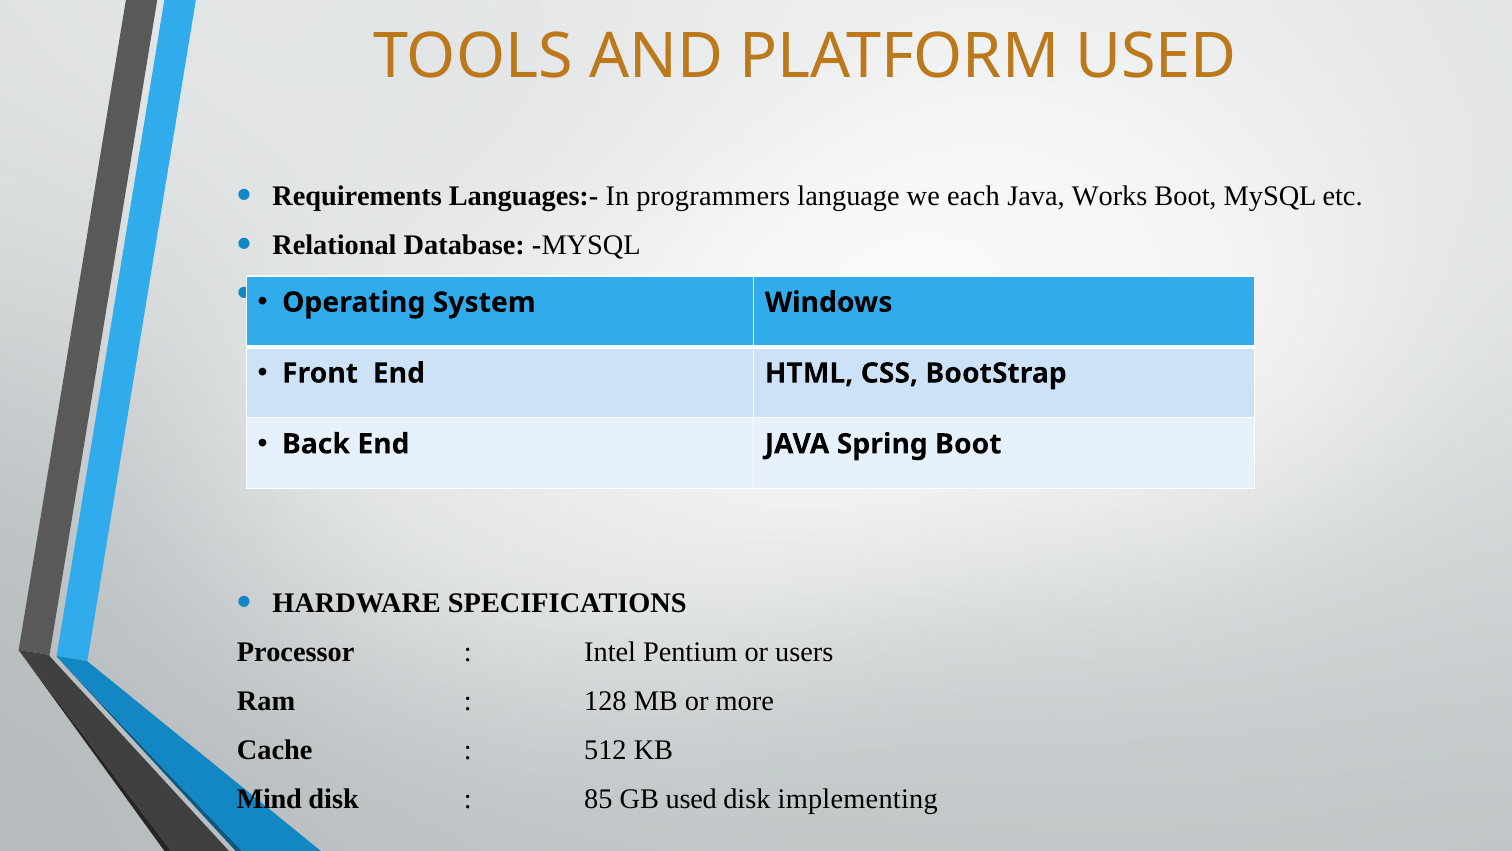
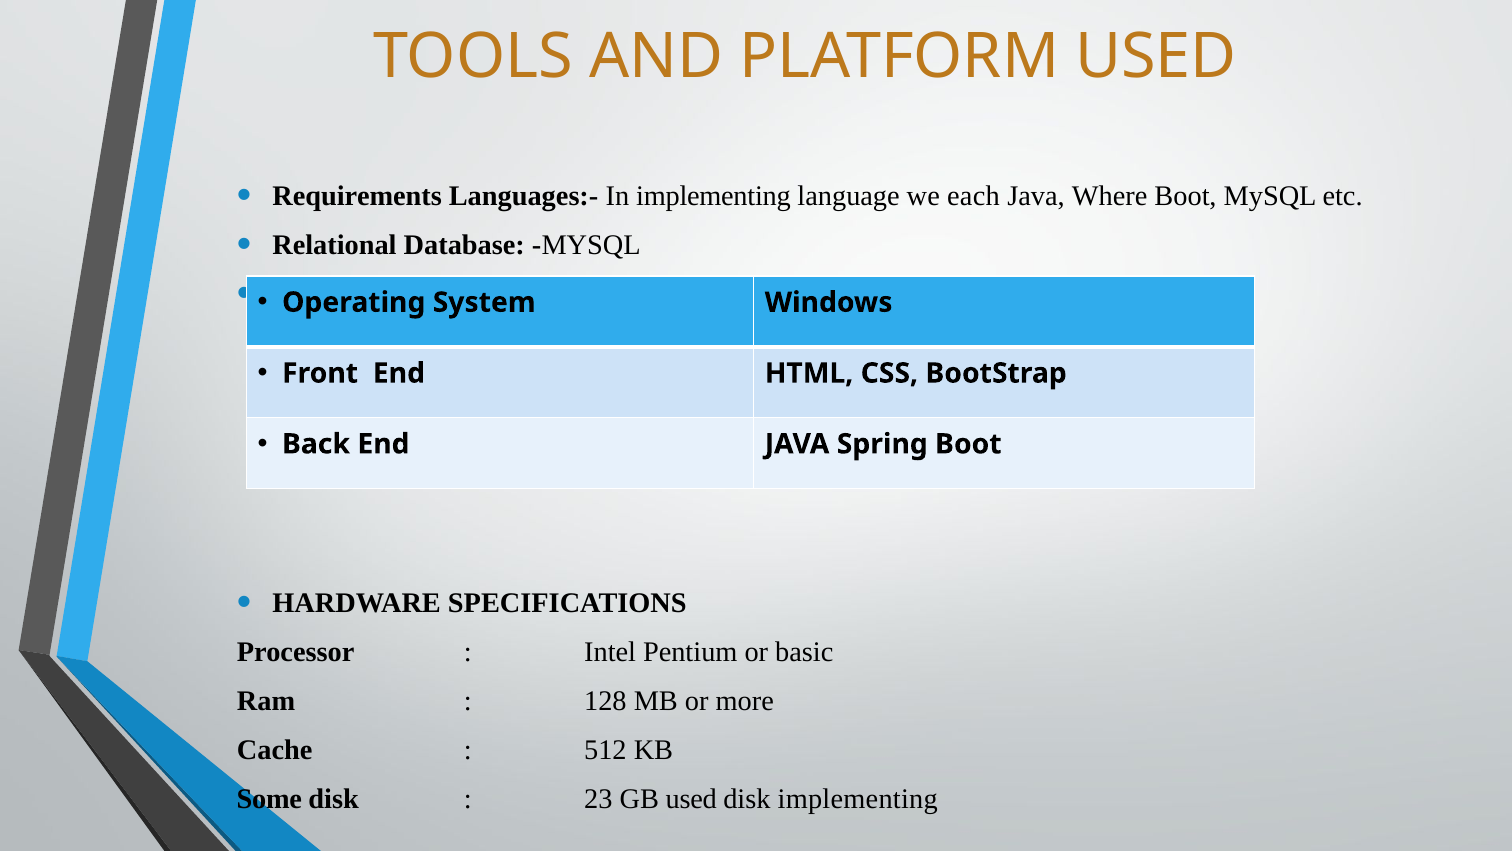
In programmers: programmers -> implementing (713, 196)
Works: Works -> Where (1110, 196)
users: users -> basic (804, 652)
Mind: Mind -> Some (269, 799)
85: 85 -> 23 (598, 799)
